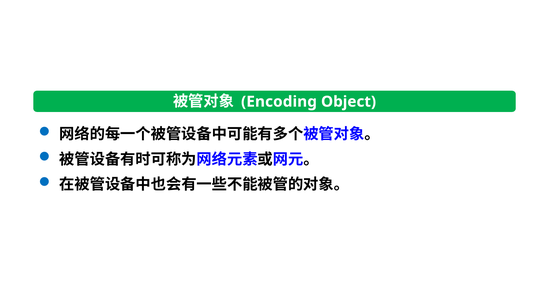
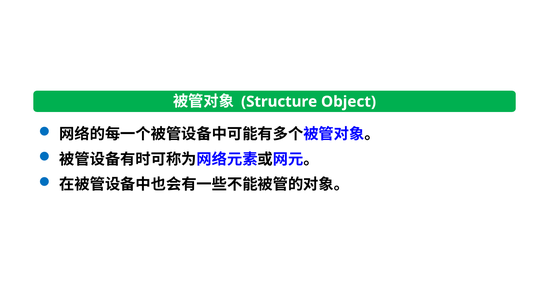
Encoding: Encoding -> Structure (279, 102)
